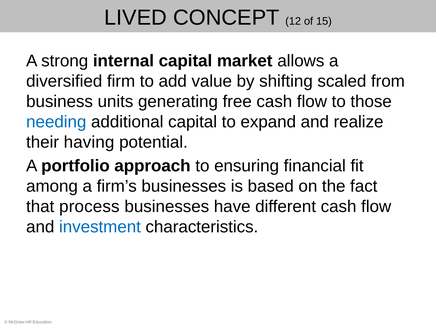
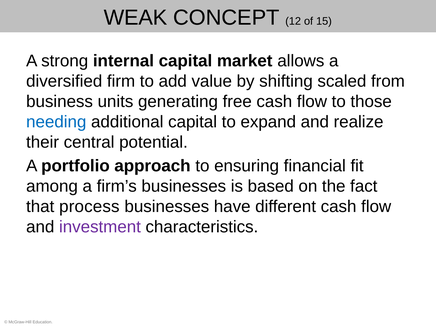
LIVED: LIVED -> WEAK (136, 18)
having: having -> central (89, 142)
investment colour: blue -> purple (100, 227)
